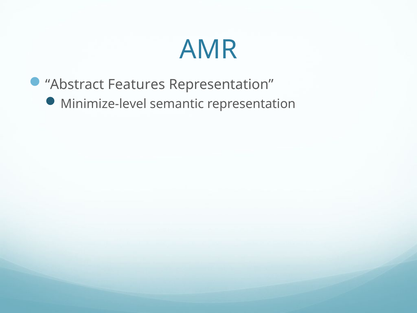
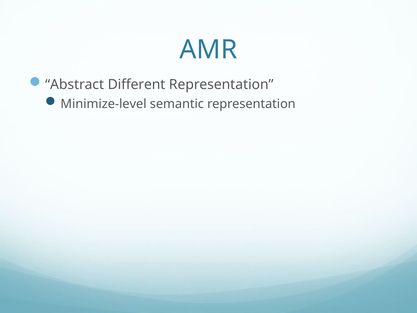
Features: Features -> Different (136, 84)
